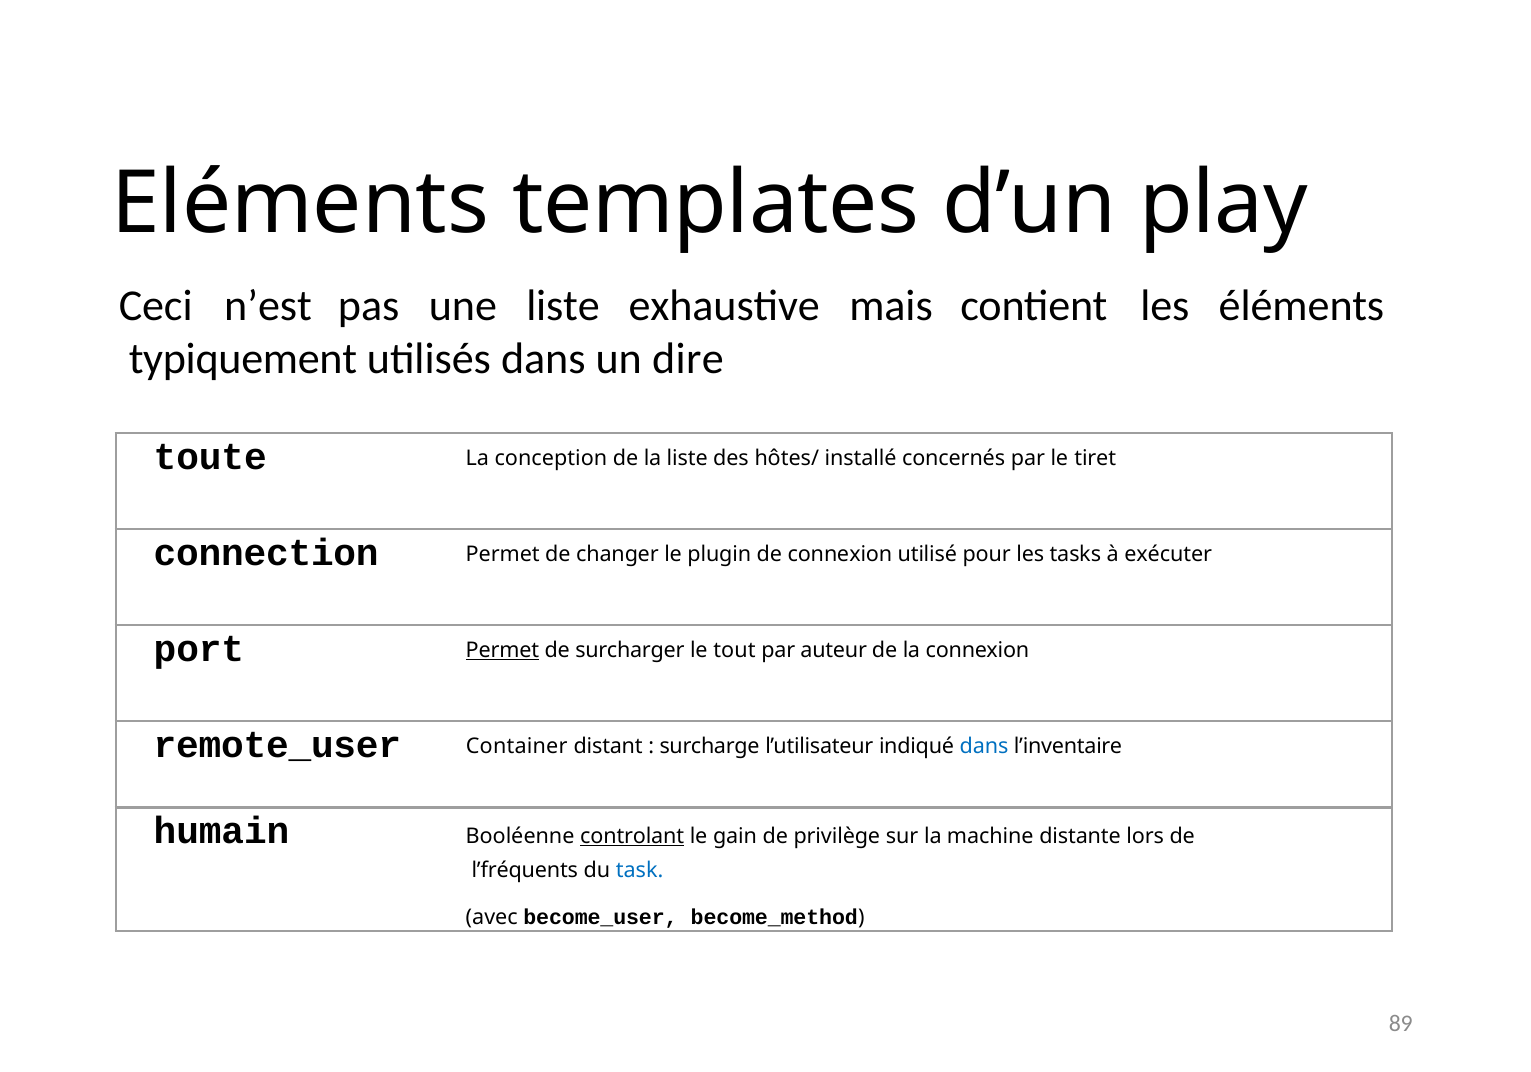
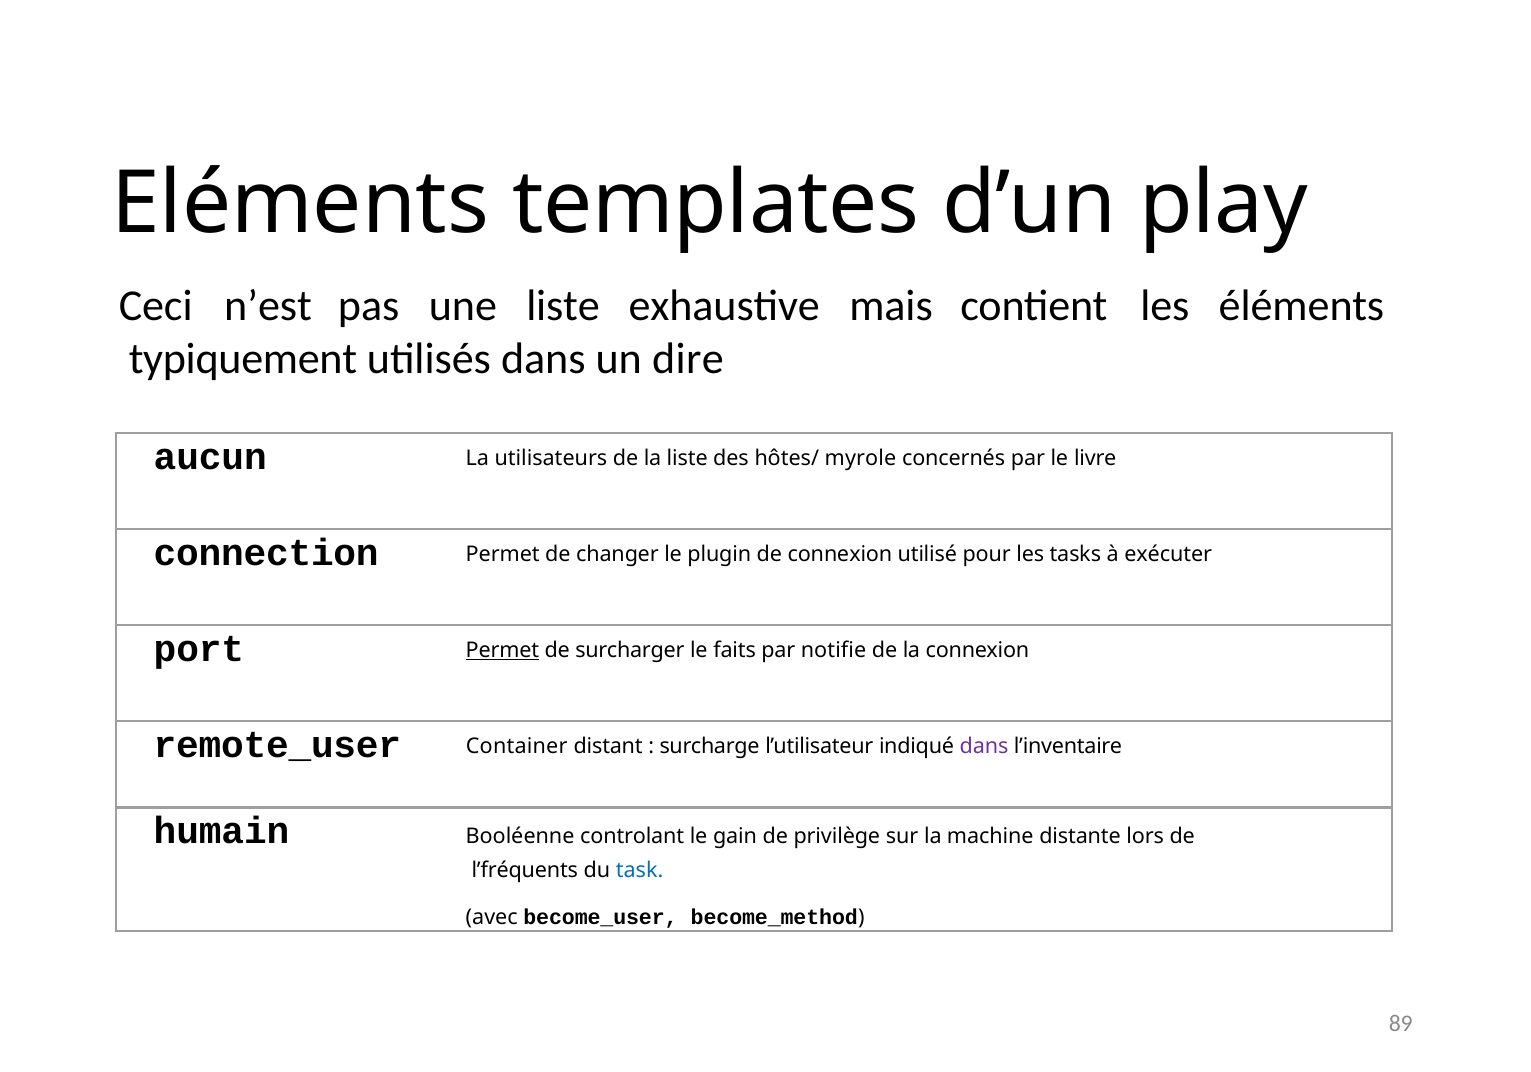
toute: toute -> aucun (210, 457)
conception: conception -> utilisateurs (551, 458)
installé: installé -> myrole (860, 458)
tiret: tiret -> livre (1095, 458)
tout: tout -> faits (735, 650)
auteur: auteur -> notifie (834, 650)
dans colour: blue -> purple (984, 746)
controlant underline: present -> none (632, 836)
